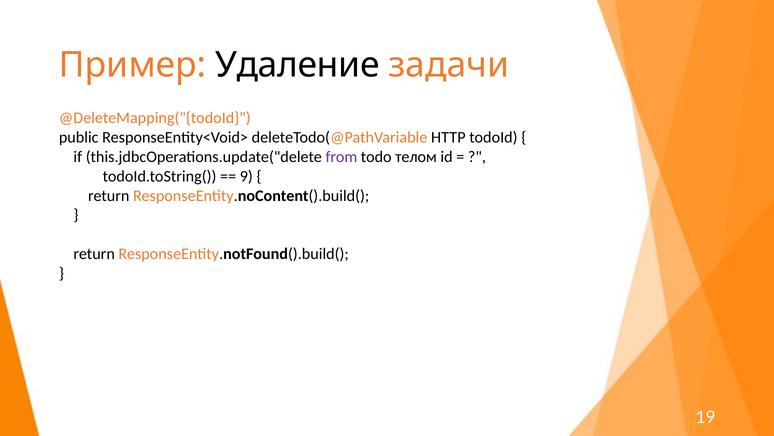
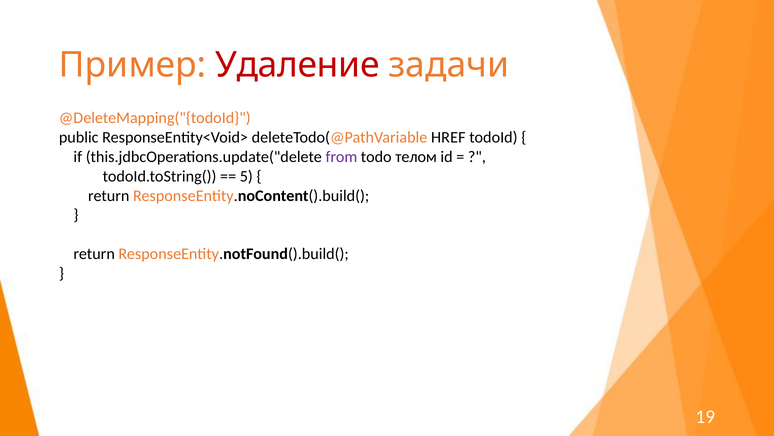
Удаление colour: black -> red (297, 65)
HTTP: HTTP -> HREF (448, 137)
9: 9 -> 5 (246, 176)
